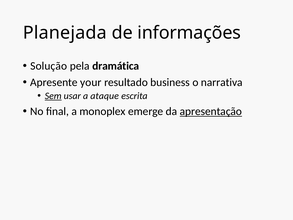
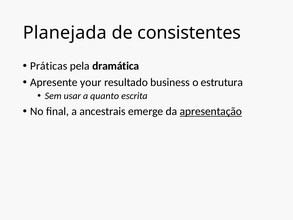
informações: informações -> consistentes (189, 33)
Solução: Solução -> Práticas (49, 66)
narrativa: narrativa -> estrutura (222, 82)
Sem underline: present -> none (53, 96)
ataque: ataque -> quanto (105, 96)
monoplex: monoplex -> ancestrais (103, 111)
